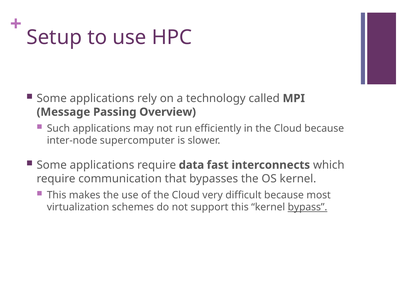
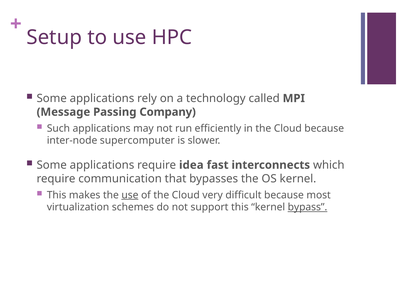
Overview: Overview -> Company (168, 112)
data: data -> idea (191, 165)
use underline: none -> present (130, 195)
